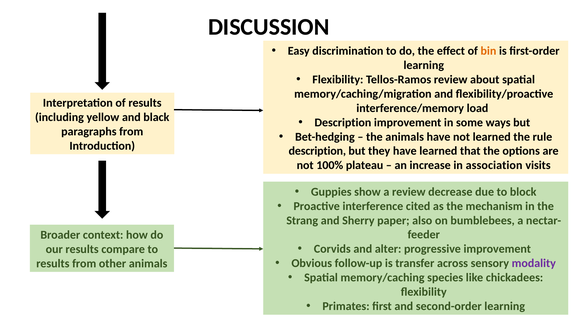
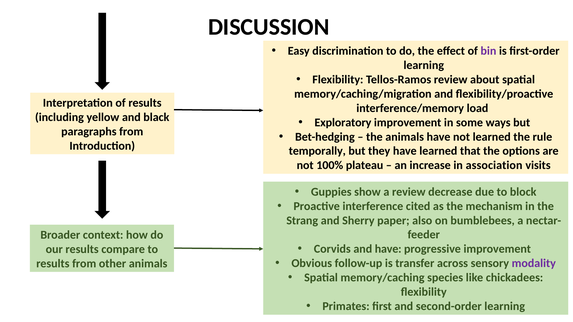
bin colour: orange -> purple (488, 51)
Description: Description -> Exploratory (343, 123)
description: description -> temporally (317, 151)
and alter: alter -> have (388, 249)
